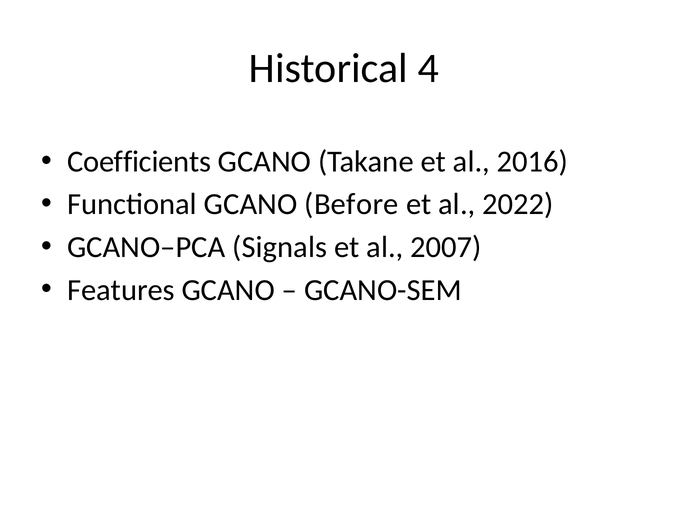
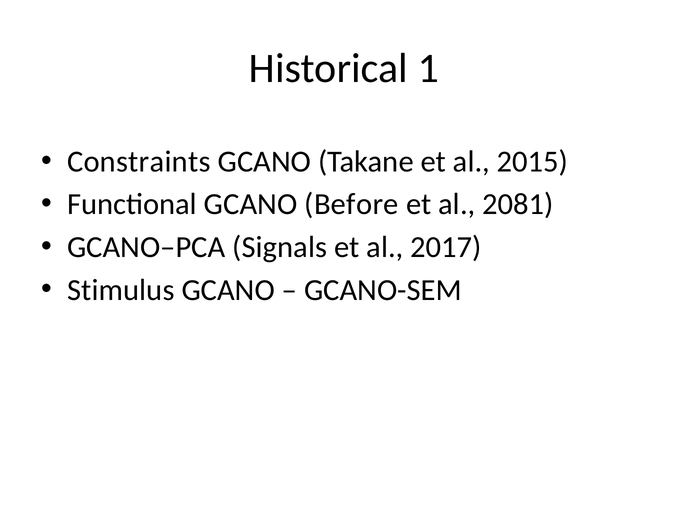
4: 4 -> 1 (428, 68)
Coefficients: Coefficients -> Constraints (139, 162)
2016: 2016 -> 2015 (532, 162)
2022: 2022 -> 2081 (518, 204)
2007: 2007 -> 2017 (446, 247)
Features: Features -> Stimulus (121, 290)
